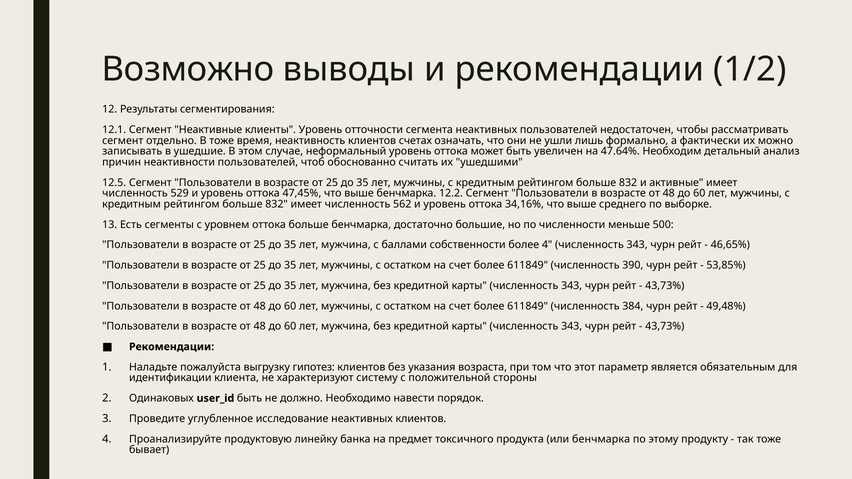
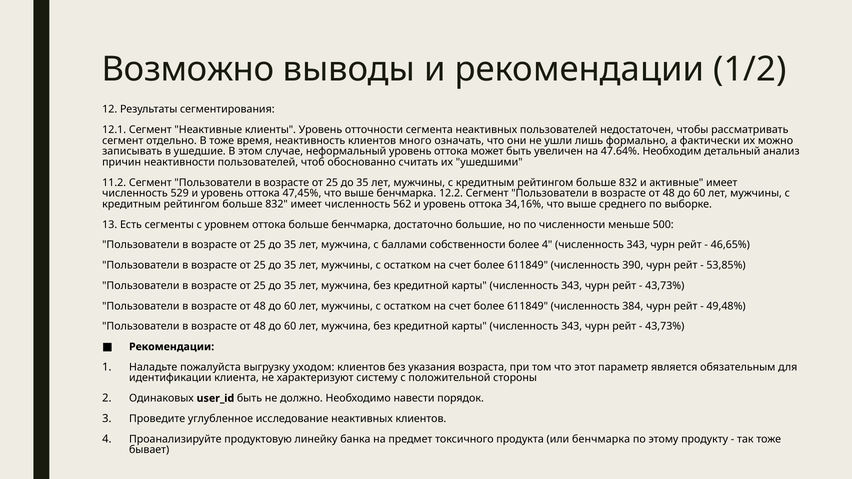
счетах: счетах -> много (415, 141)
12.5: 12.5 -> 11.2 (114, 183)
гипотез: гипотез -> уходом (314, 367)
